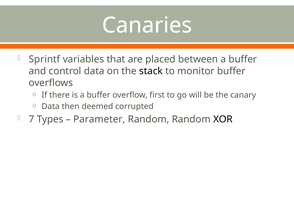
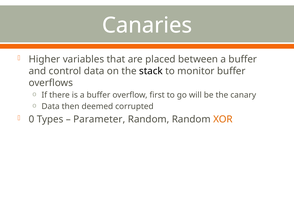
Sprintf: Sprintf -> Higher (44, 59)
7: 7 -> 0 (31, 120)
XOR colour: black -> orange (223, 120)
